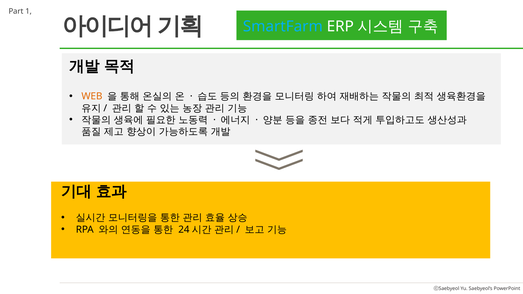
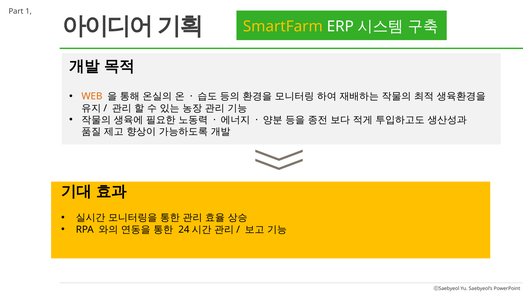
SmartFarm colour: light blue -> yellow (283, 26)
